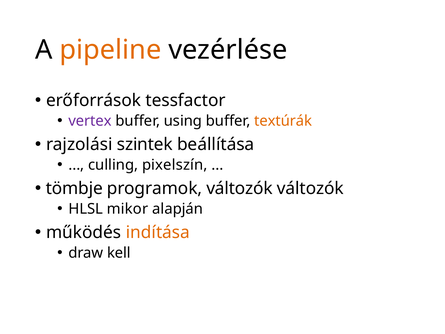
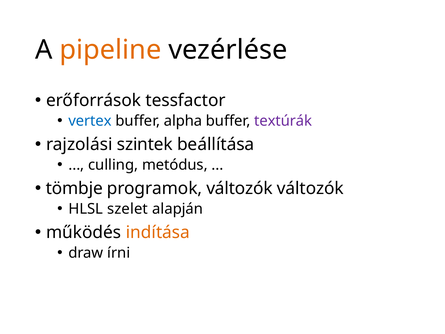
vertex colour: purple -> blue (90, 121)
using: using -> alpha (183, 121)
textúrák colour: orange -> purple (283, 121)
pixelszín: pixelszín -> metódus (175, 165)
mikor: mikor -> szelet (128, 209)
kell: kell -> írni (119, 253)
